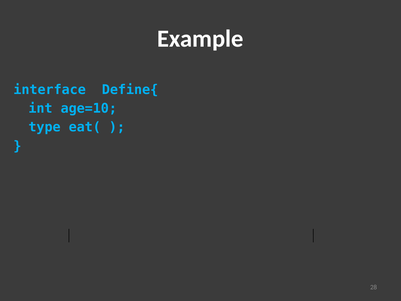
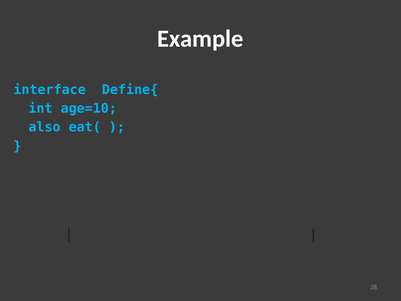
type: type -> also (45, 127)
